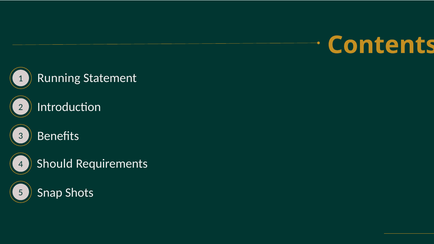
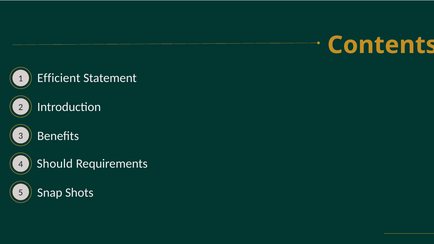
Running: Running -> Efficient (59, 78)
